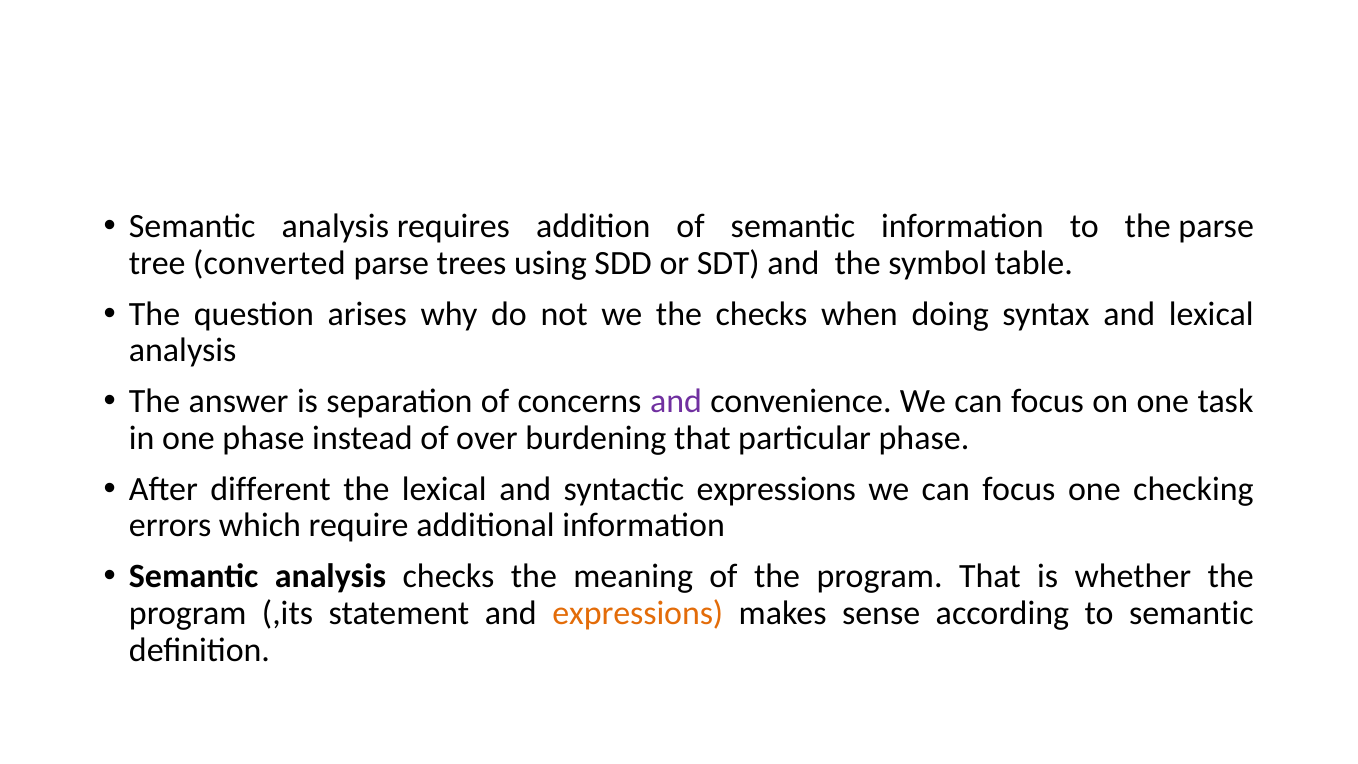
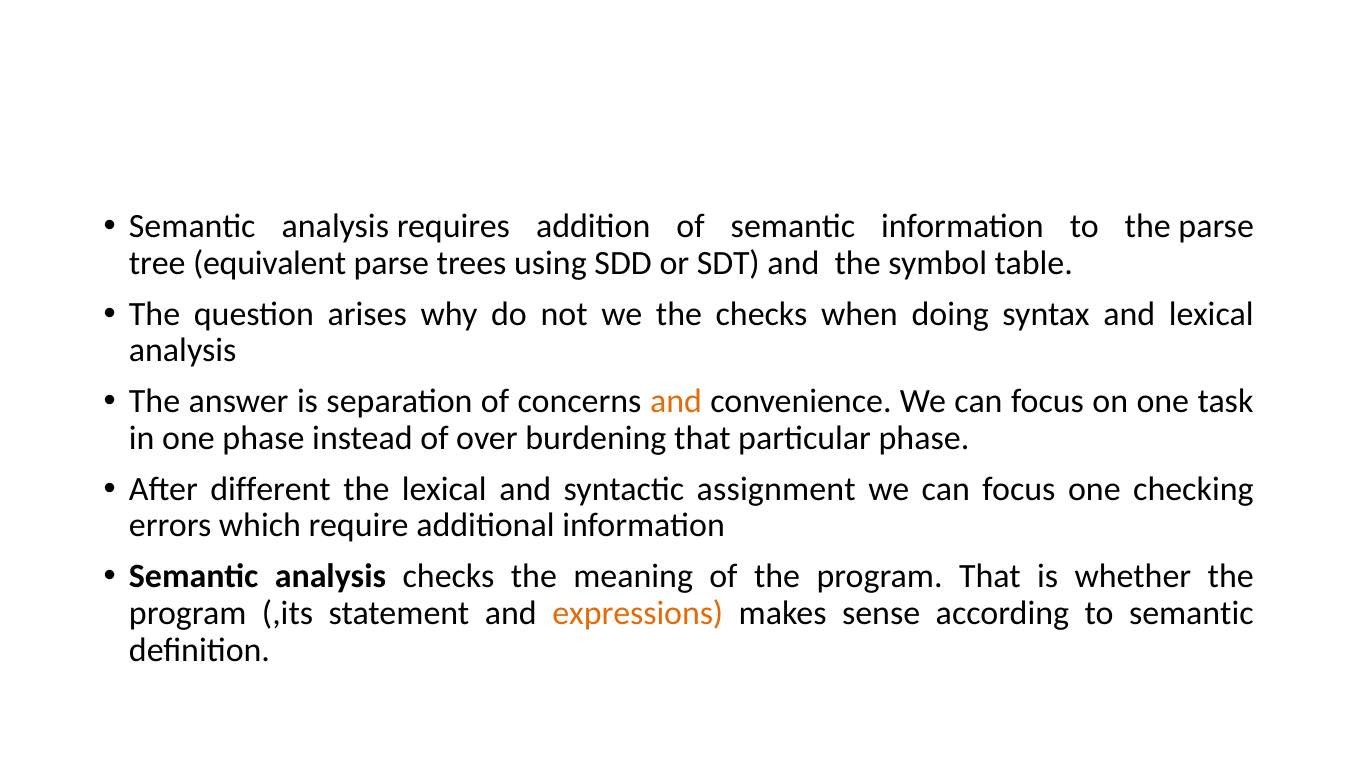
converted: converted -> equivalent (270, 263)
and colour: purple -> orange (676, 401)
syntactic expressions: expressions -> assignment (776, 489)
